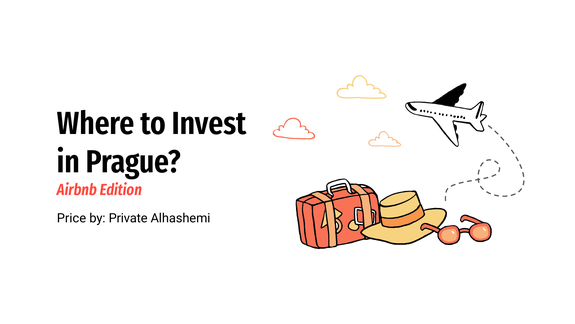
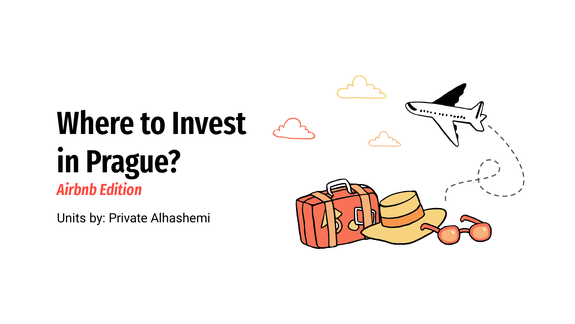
Price: Price -> Units (72, 218)
